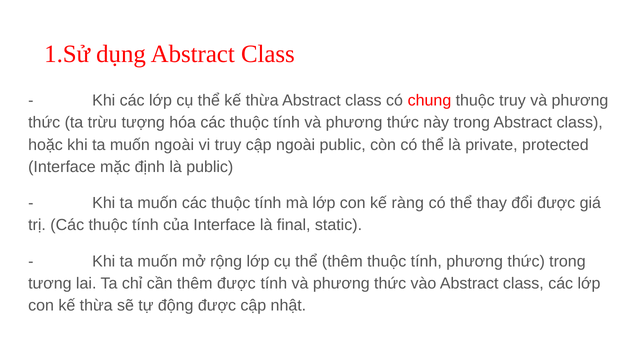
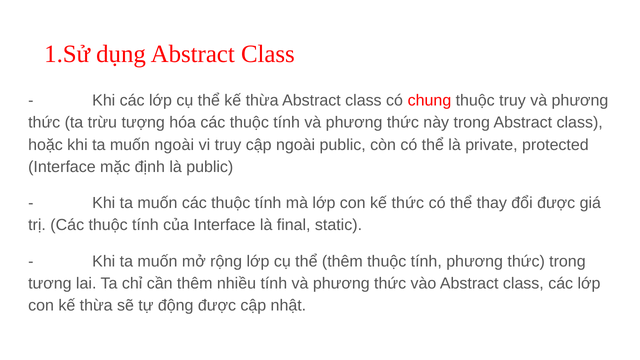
kế ràng: ràng -> thức (408, 203)
thêm được: được -> nhiều (236, 284)
